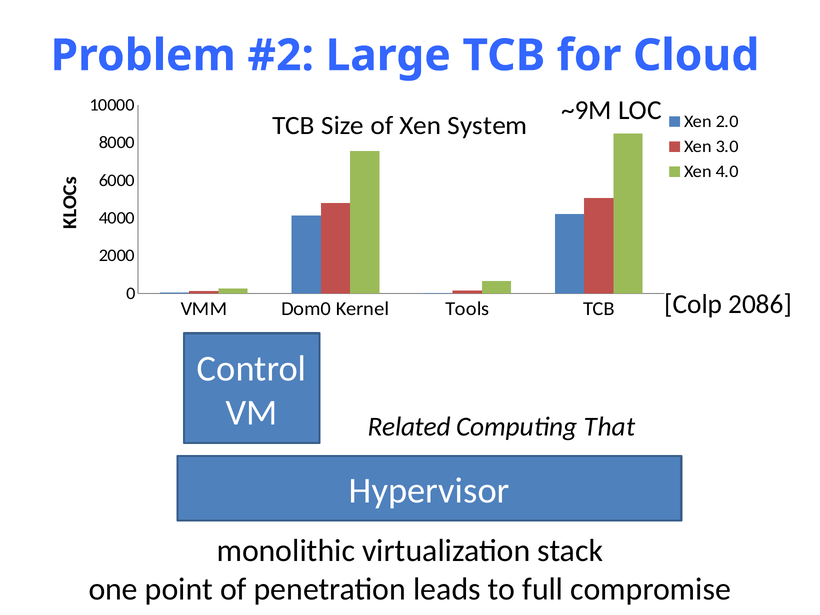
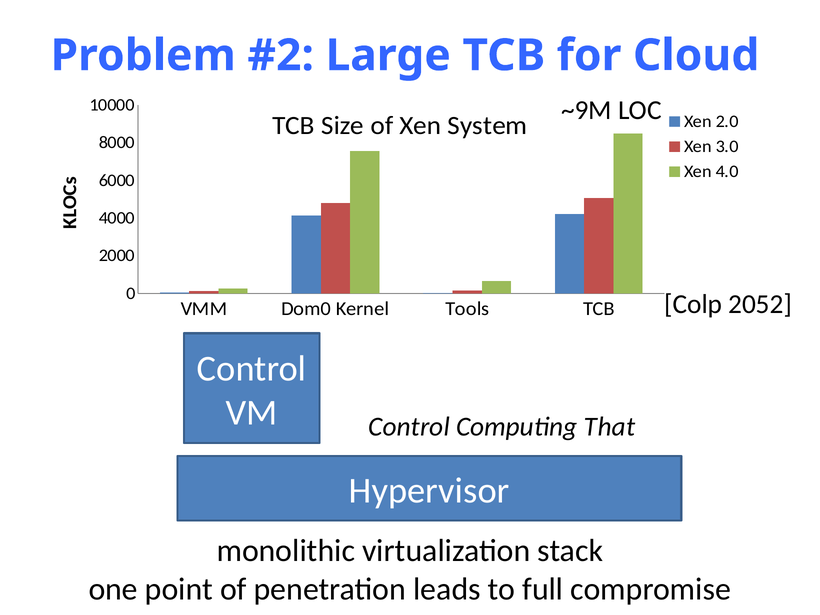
2086: 2086 -> 2052 (760, 304)
VM Related: Related -> Control (409, 427)
